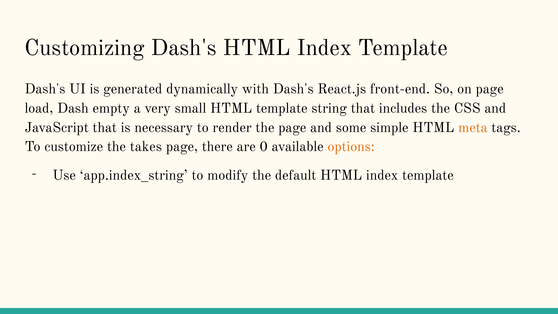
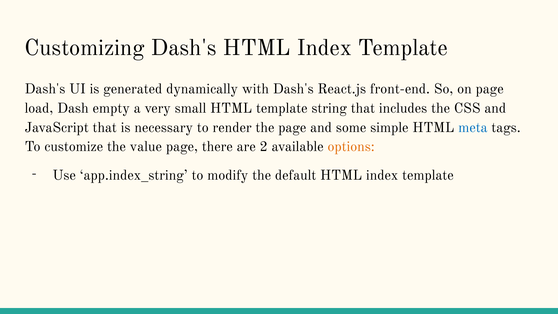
meta colour: orange -> blue (473, 127)
takes: takes -> value (146, 147)
0: 0 -> 2 (264, 147)
